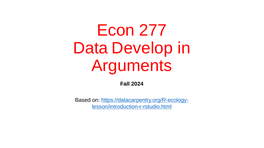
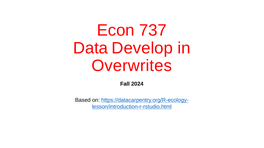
277: 277 -> 737 (153, 30)
Arguments: Arguments -> Overwrites (132, 66)
